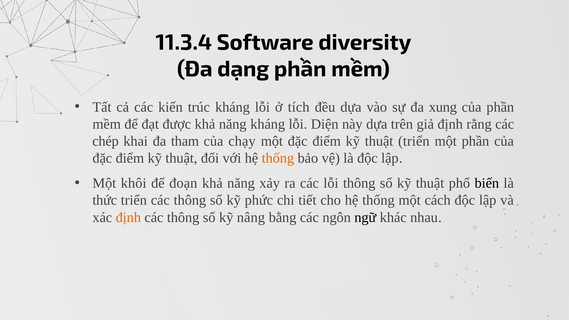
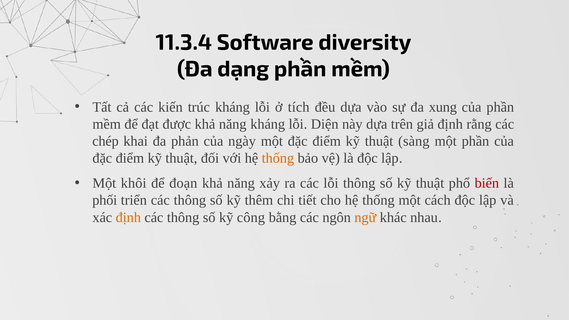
tham: tham -> phản (185, 141)
chạy: chạy -> ngày (242, 141)
thuật triển: triển -> sàng (414, 141)
biến colour: black -> red (487, 183)
thức: thức -> phối (105, 200)
phức: phức -> thêm (259, 200)
nâng: nâng -> công (251, 217)
ngữ colour: black -> orange (365, 217)
